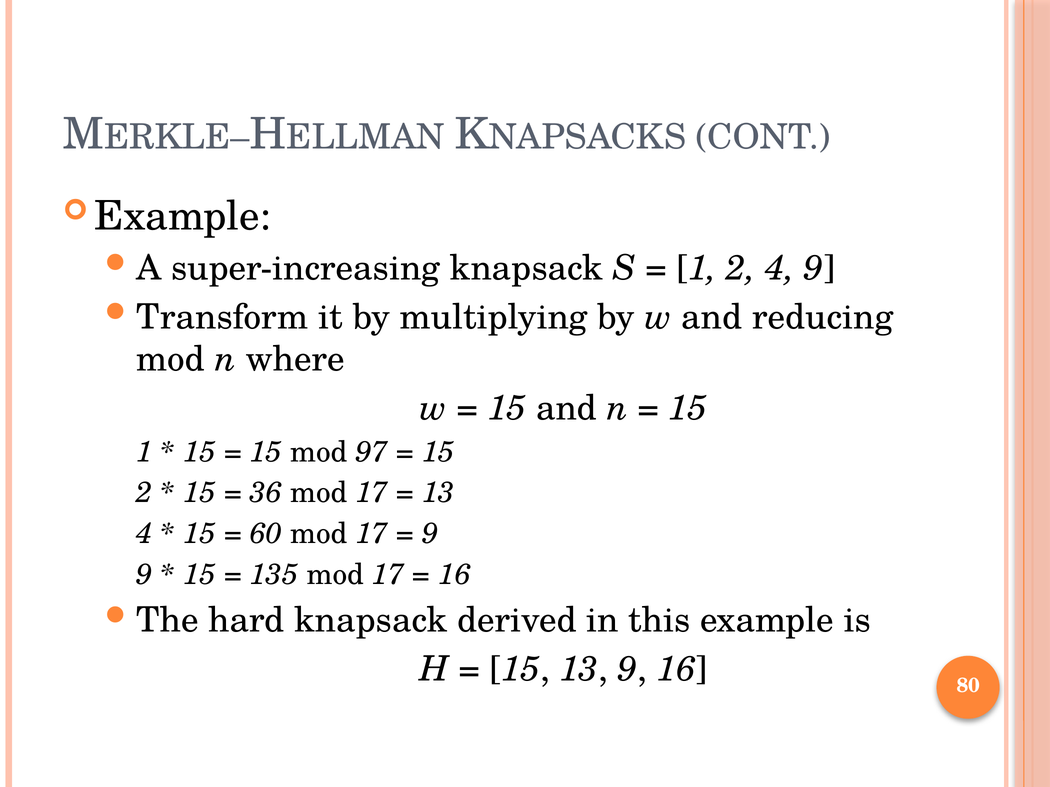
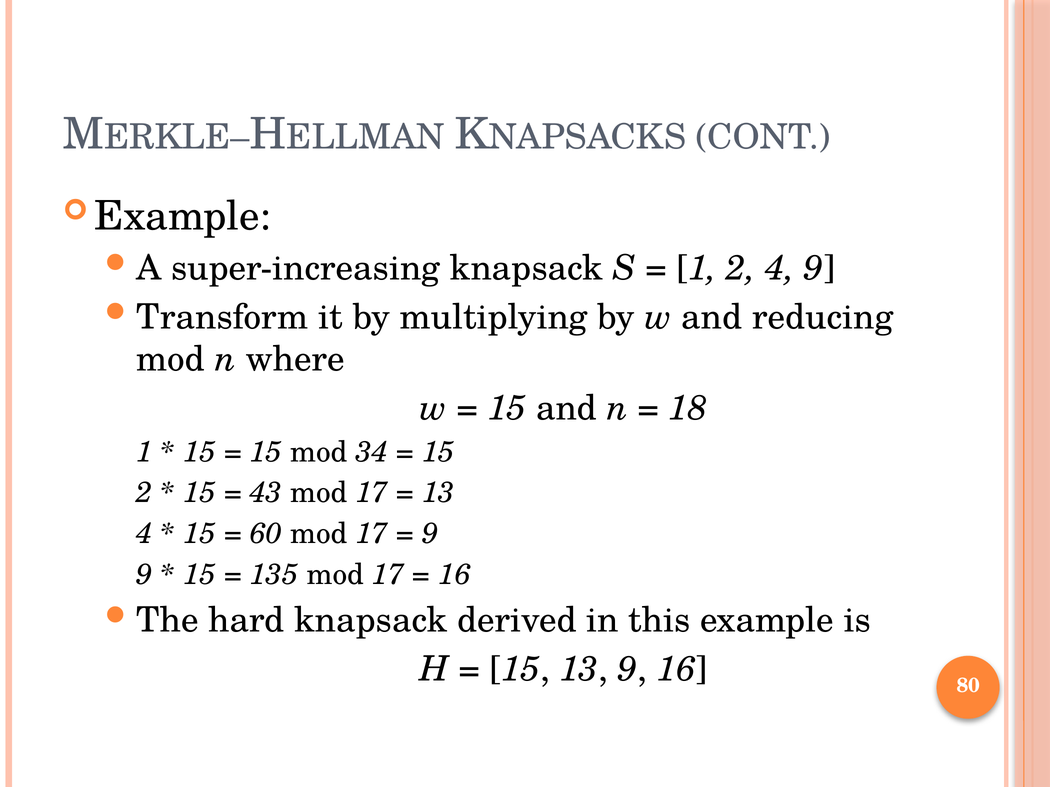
15: 15 -> 18 (688, 408)
97: 97 -> 34 (372, 452)
36: 36 -> 43 (266, 493)
